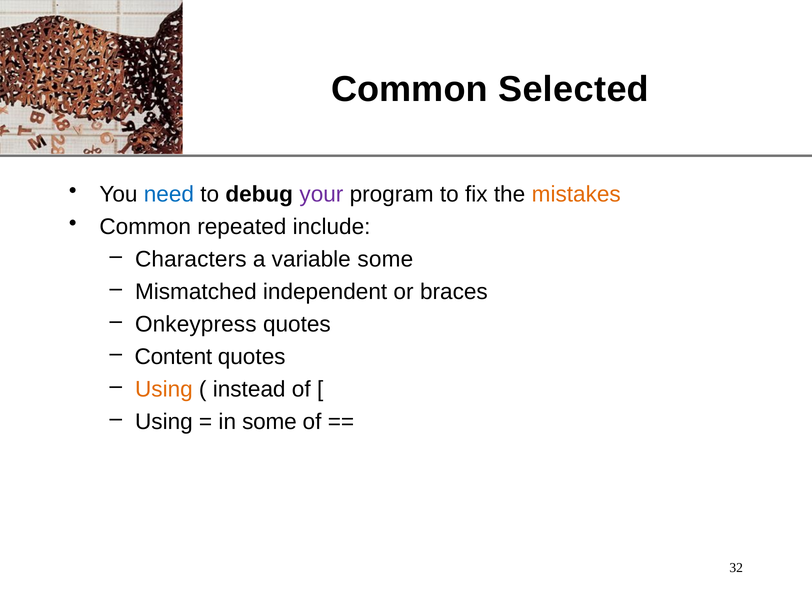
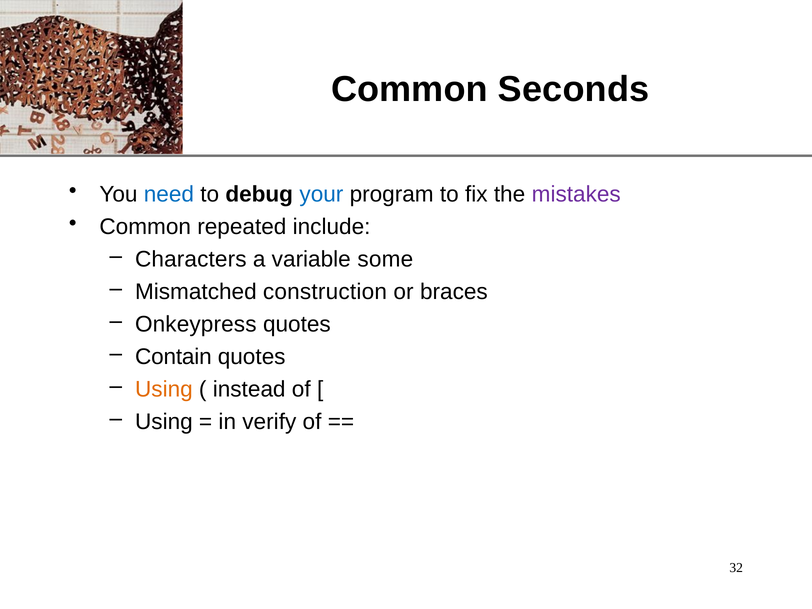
Selected: Selected -> Seconds (574, 89)
your colour: purple -> blue (321, 195)
mistakes colour: orange -> purple (576, 195)
independent: independent -> construction (325, 292)
Content: Content -> Contain (173, 357)
in some: some -> verify (269, 422)
